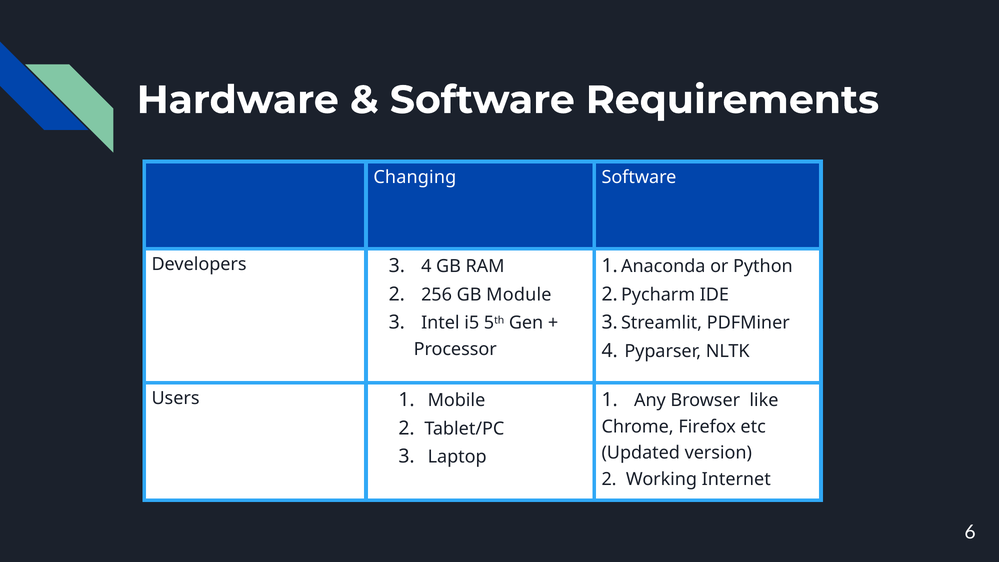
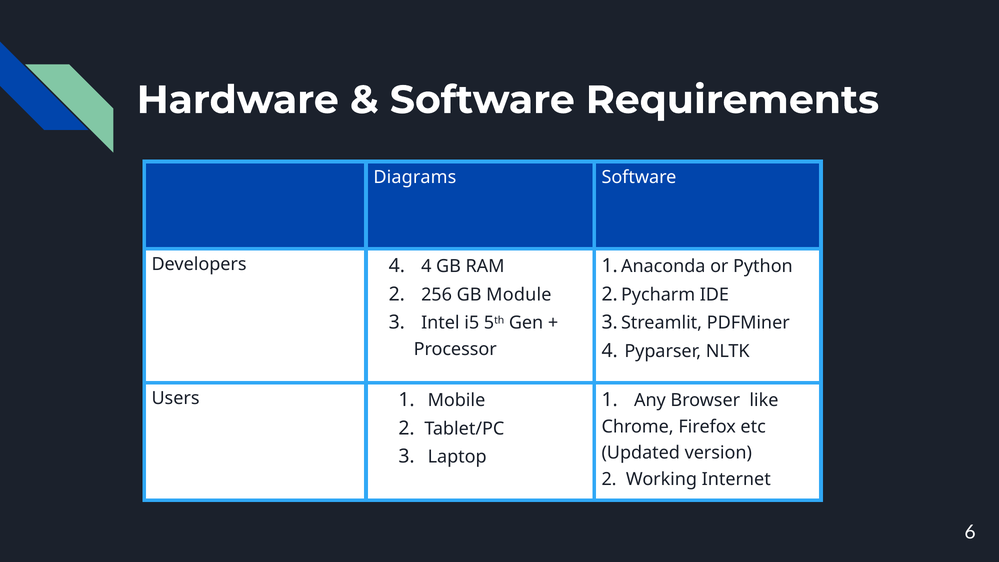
Changing: Changing -> Diagrams (415, 177)
Developers 3: 3 -> 4 (397, 266)
